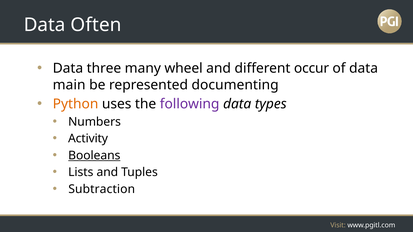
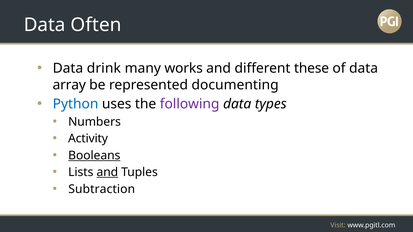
three: three -> drink (104, 68)
wheel: wheel -> works (184, 68)
occur: occur -> these (312, 68)
main: main -> array (69, 85)
Python colour: orange -> blue (76, 104)
and underline: none -> present (107, 173)
